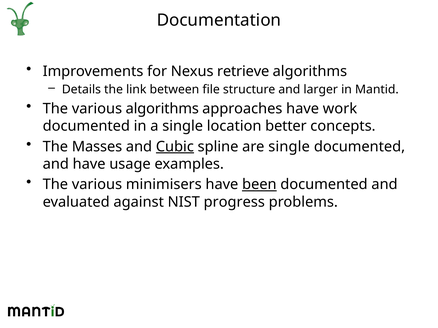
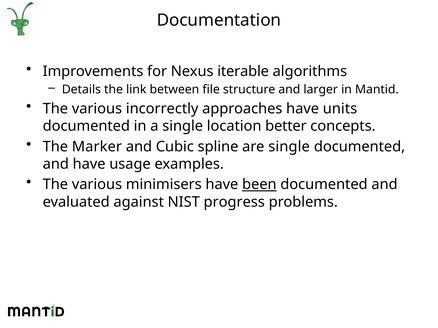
retrieve: retrieve -> iterable (243, 71)
various algorithms: algorithms -> incorrectly (162, 109)
work: work -> units (340, 109)
Masses: Masses -> Marker (97, 147)
Cubic underline: present -> none (175, 147)
